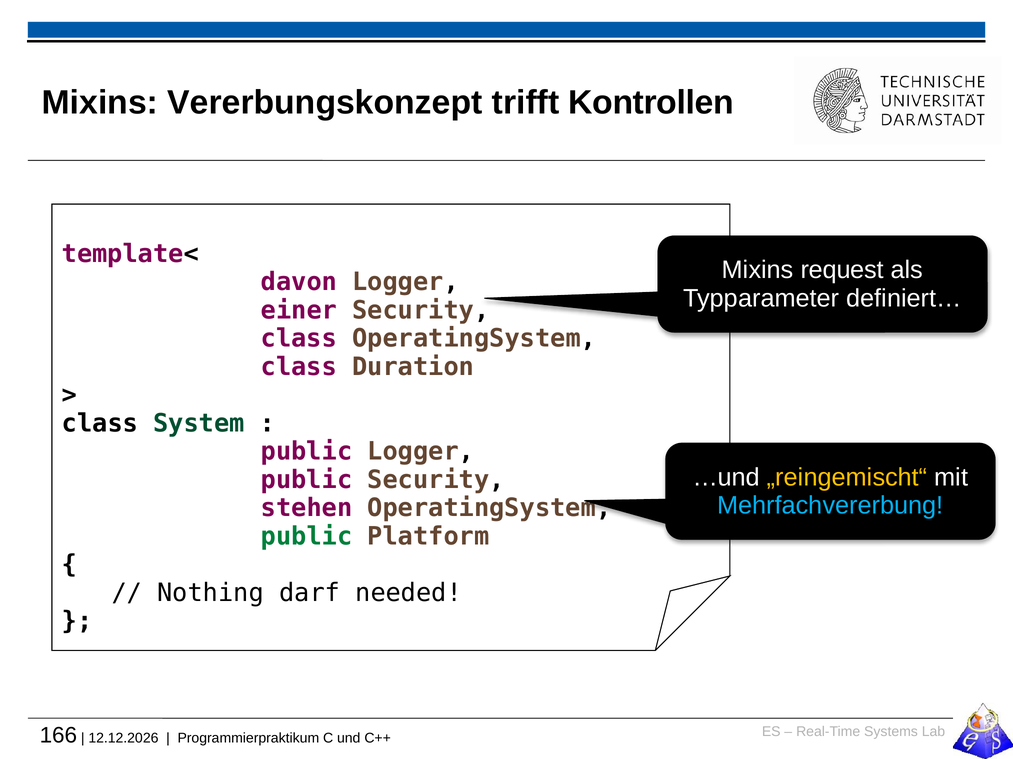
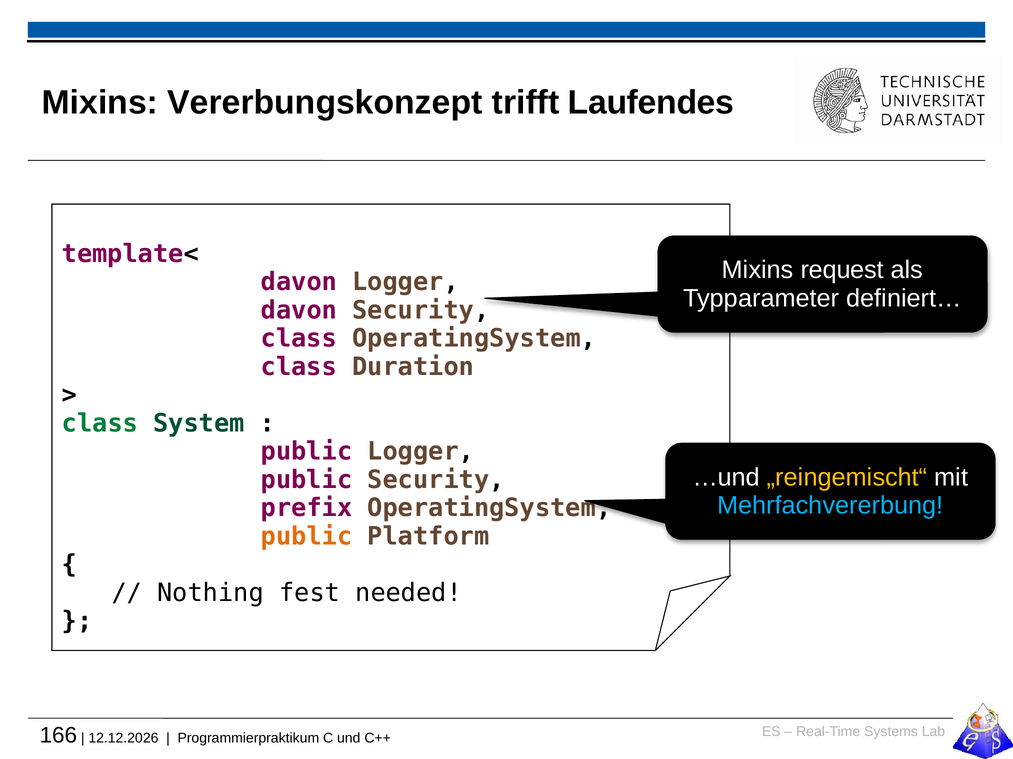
Kontrollen: Kontrollen -> Laufendes (651, 103)
einer: einer -> davon (299, 310)
class colour: black -> green (100, 424)
stehen: stehen -> prefix (307, 508)
public colour: green -> orange (307, 537)
darf: darf -> fest (310, 593)
